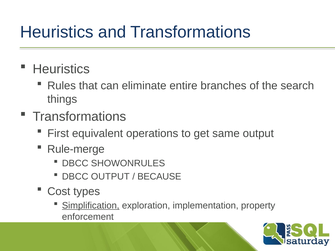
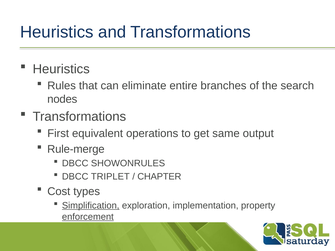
things: things -> nodes (62, 99)
DBCC OUTPUT: OUTPUT -> TRIPLET (110, 177)
BECAUSE: BECAUSE -> CHAPTER (159, 177)
enforcement underline: none -> present (88, 217)
